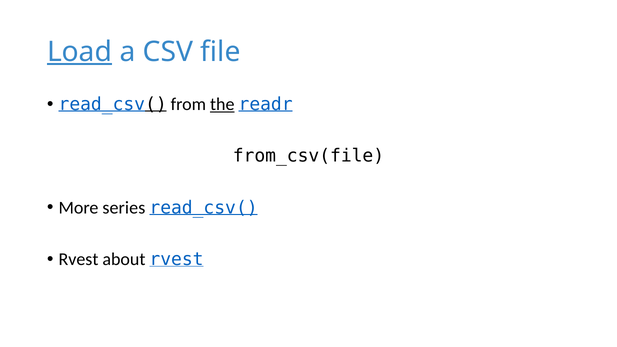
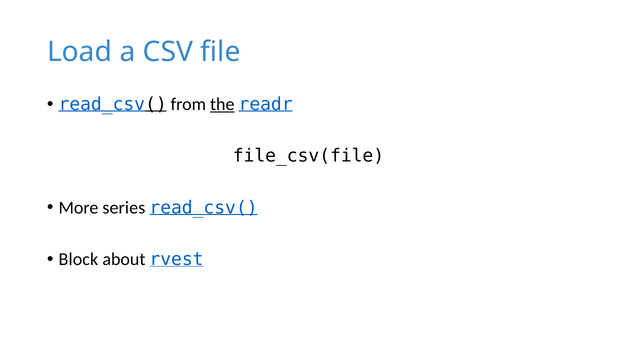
Load underline: present -> none (80, 52)
from_csv(file: from_csv(file -> file_csv(file (308, 156)
Rvest: Rvest -> Block (78, 260)
